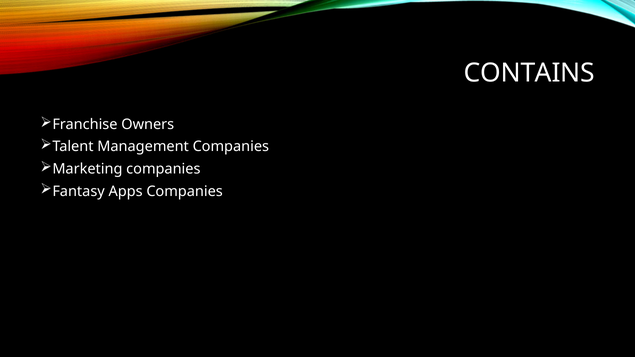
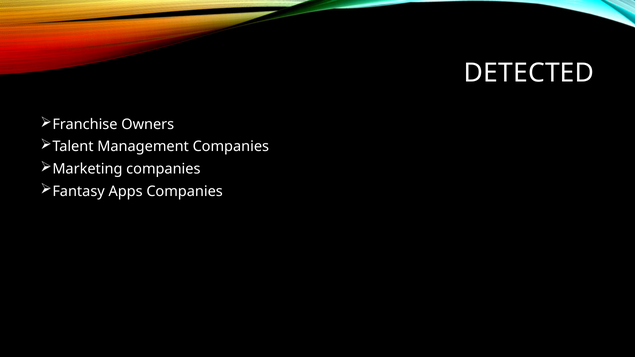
CONTAINS: CONTAINS -> DETECTED (529, 73)
